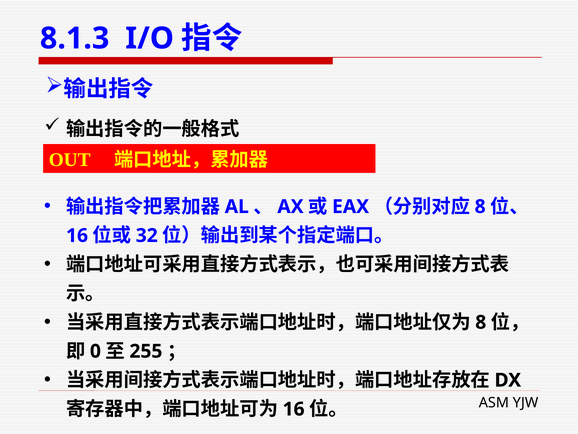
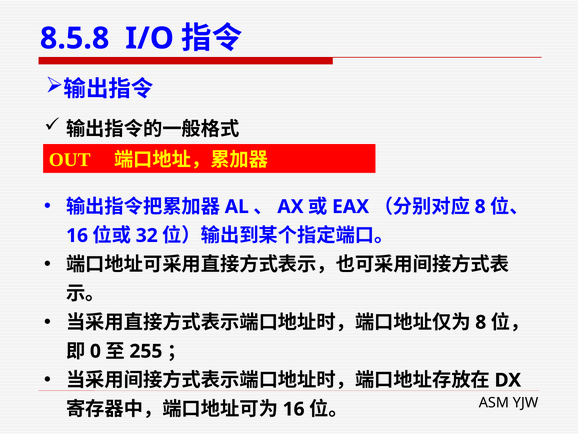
8.1.3: 8.1.3 -> 8.5.8 (75, 38)
